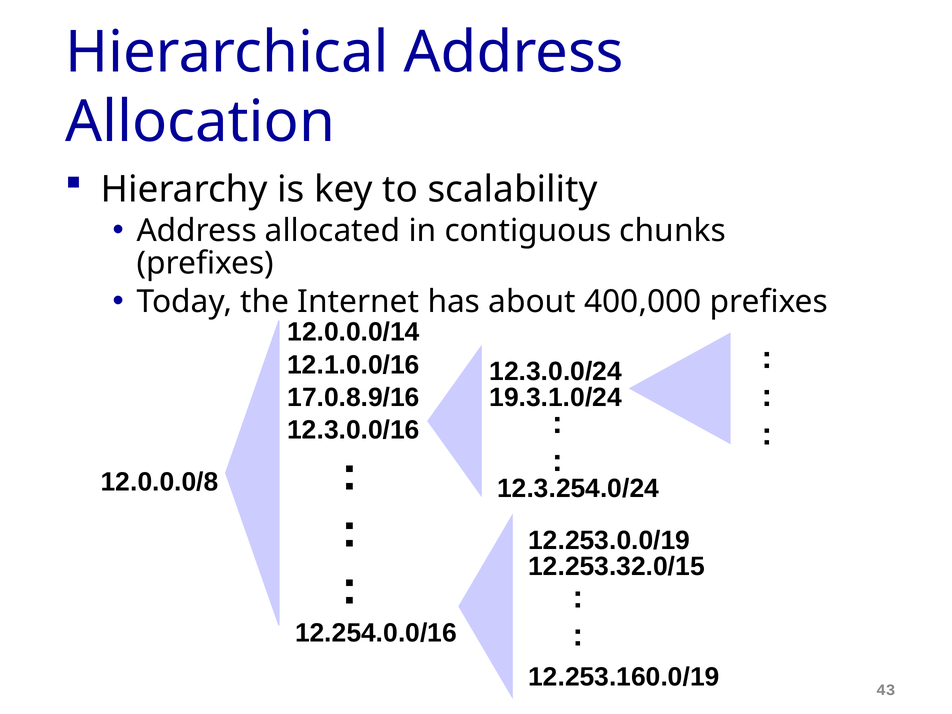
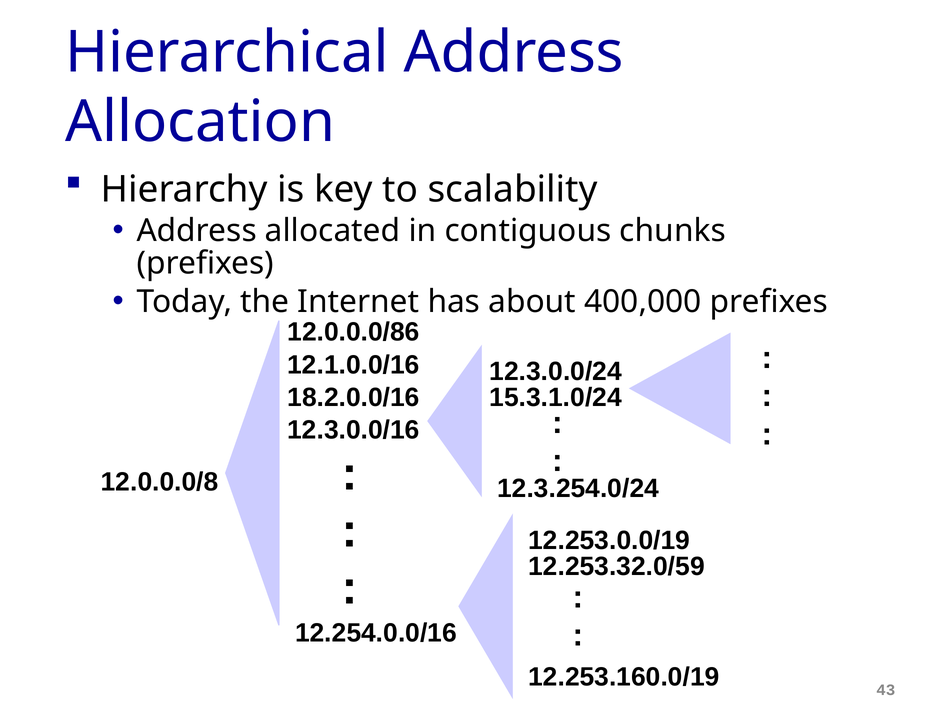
12.0.0.0/14: 12.0.0.0/14 -> 12.0.0.0/86 (354, 332)
17.0.8.9/16: 17.0.8.9/16 -> 18.2.0.0/16 (354, 397)
19.3.1.0/24: 19.3.1.0/24 -> 15.3.1.0/24 (556, 397)
12.253.32.0/15: 12.253.32.0/15 -> 12.253.32.0/59 (616, 566)
